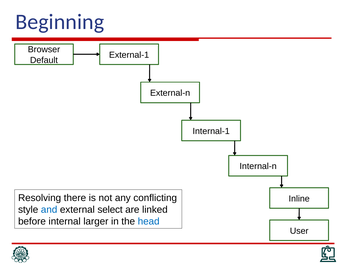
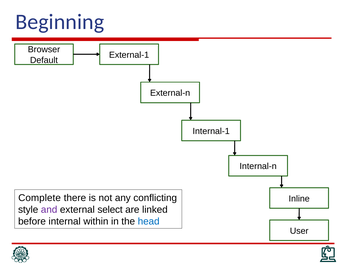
Resolving: Resolving -> Complete (40, 198)
and colour: blue -> purple (49, 210)
larger: larger -> within (96, 221)
